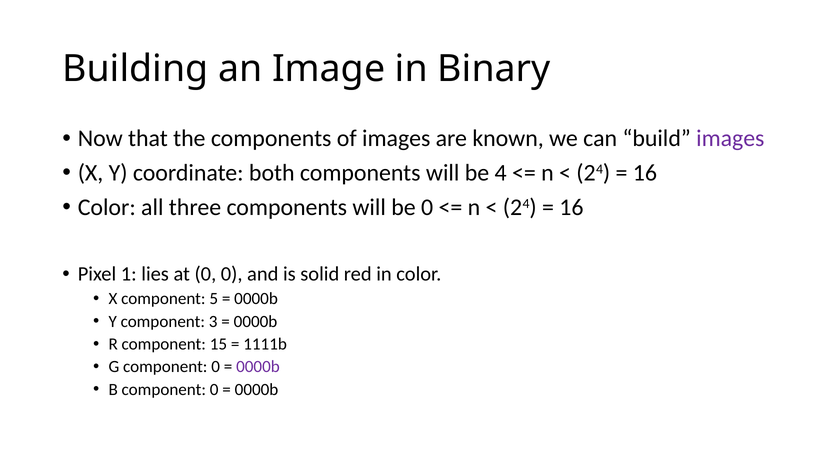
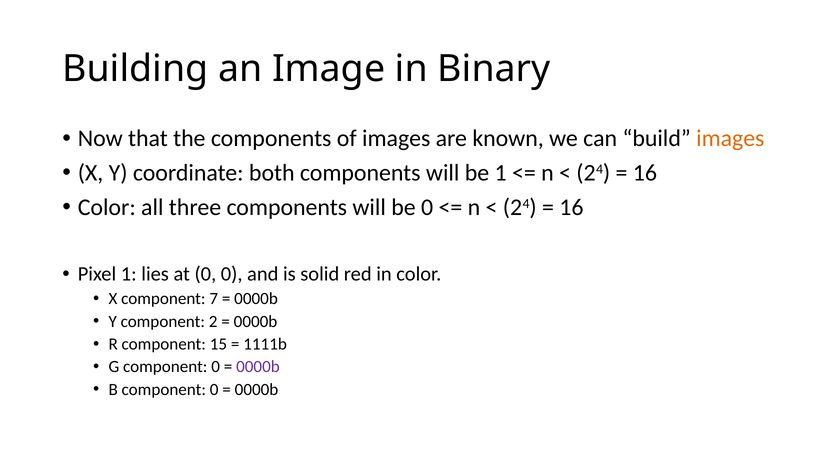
images colour: purple -> orange (730, 138)
be 4: 4 -> 1 (501, 173)
5: 5 -> 7 (214, 299)
3: 3 -> 2 (213, 321)
